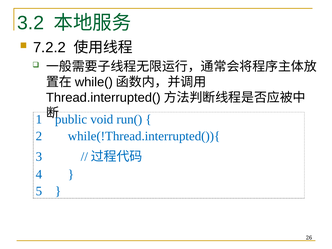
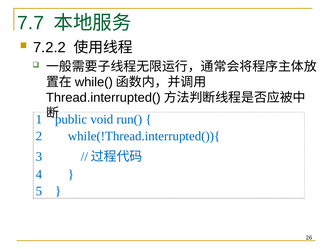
3.2: 3.2 -> 7.7 (31, 23)
